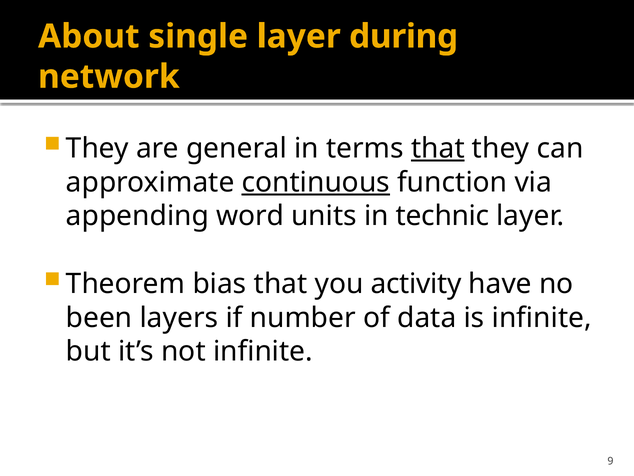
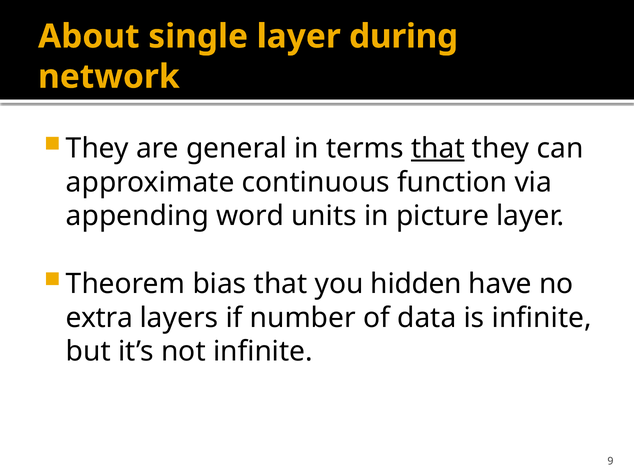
continuous underline: present -> none (316, 182)
technic: technic -> picture (443, 216)
activity: activity -> hidden (416, 284)
been: been -> extra (99, 317)
